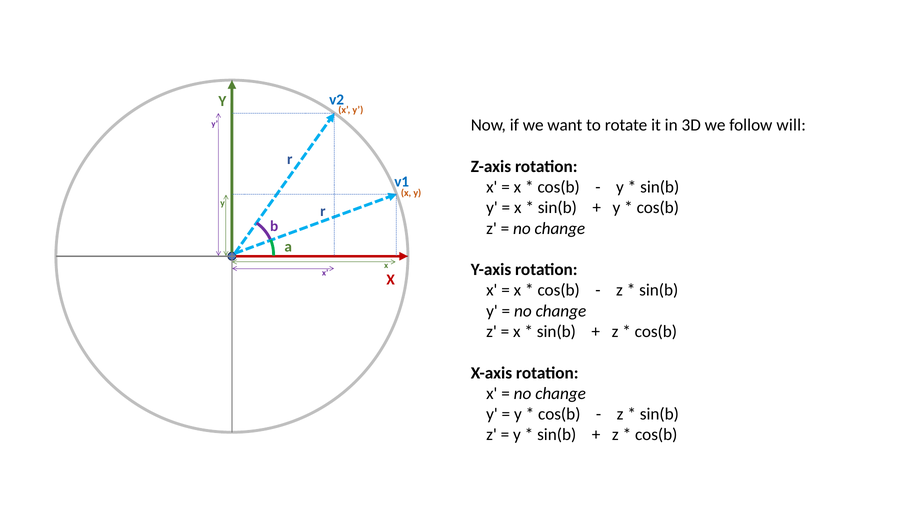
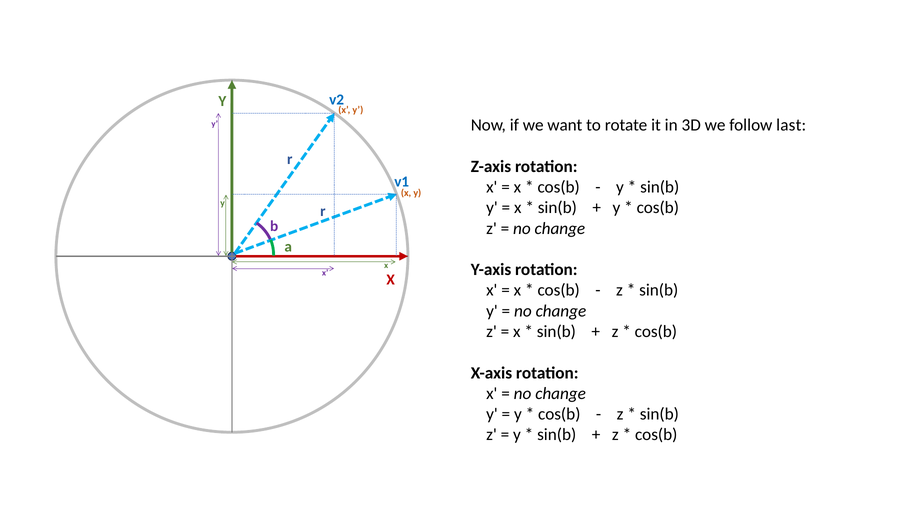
will: will -> last (791, 125)
